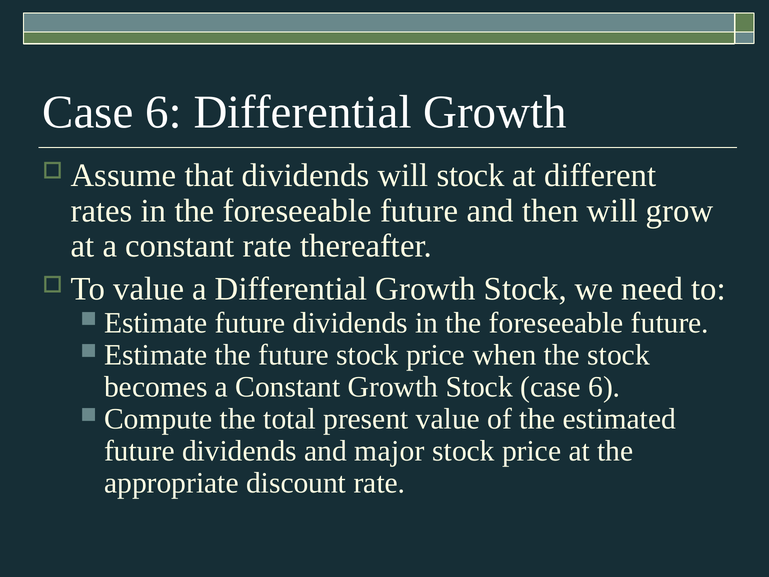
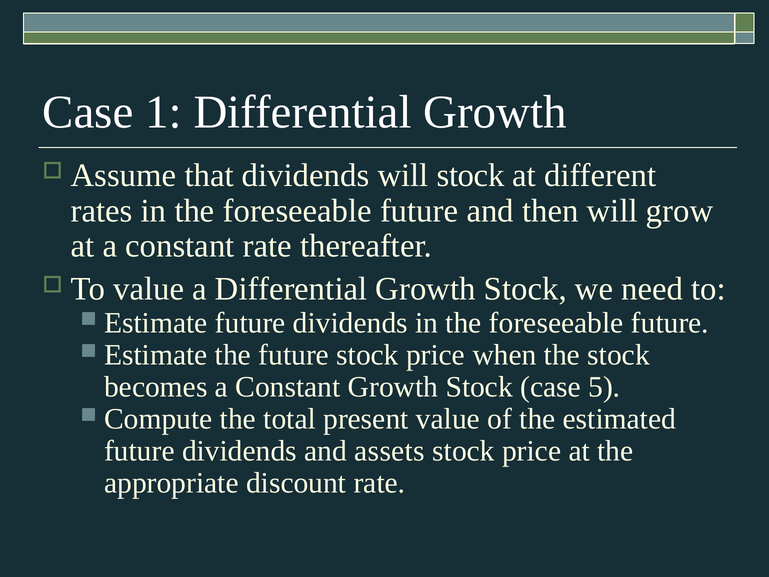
6: 6 -> 1 (164, 112)
Stock case 6: 6 -> 5 (604, 387)
major: major -> assets (389, 451)
